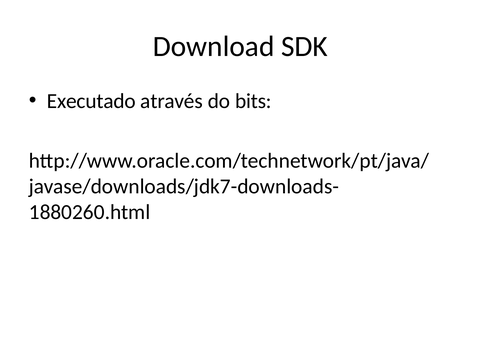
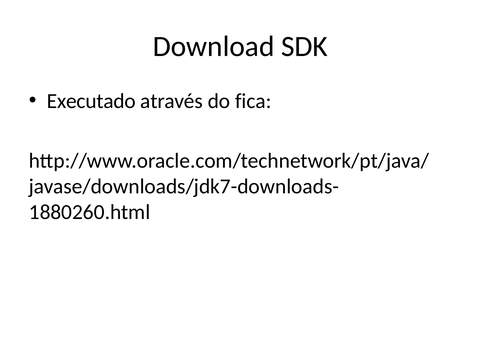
bits: bits -> fica (253, 101)
